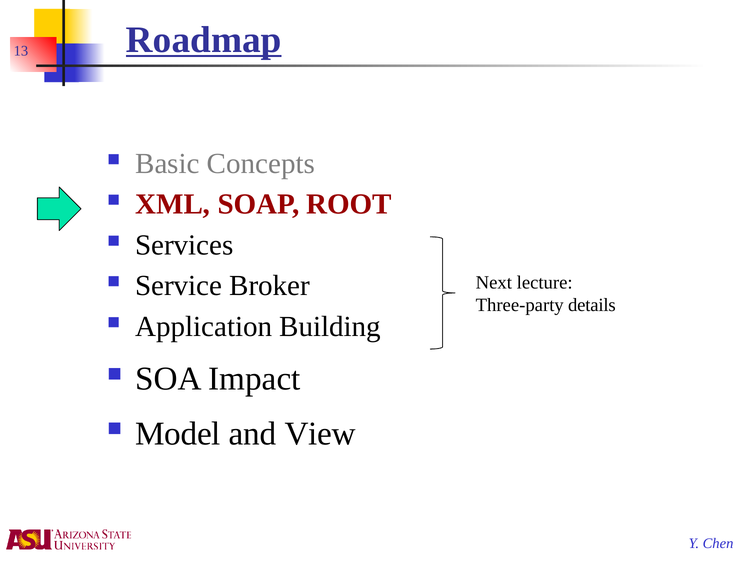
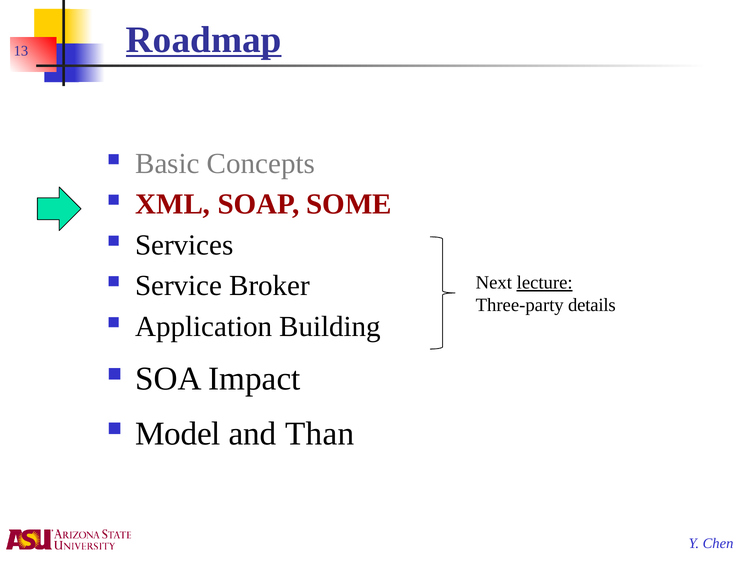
ROOT: ROOT -> SOME (349, 204)
lecture underline: none -> present (545, 283)
View: View -> Than (320, 434)
